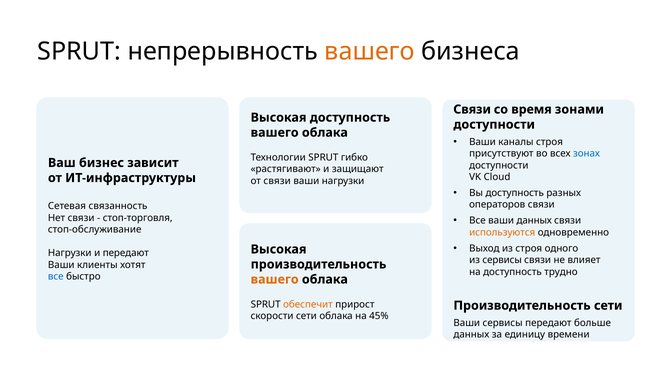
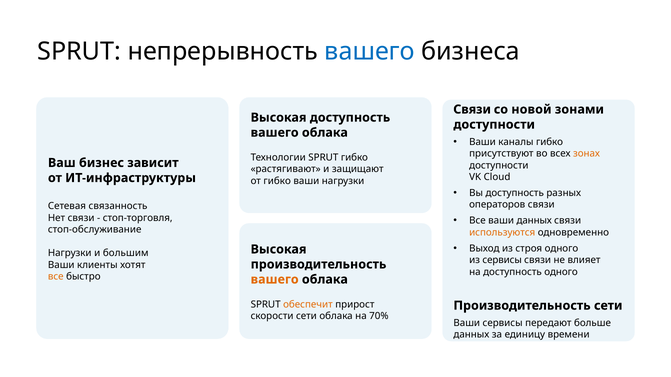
вашего colour: orange -> blue (370, 52)
время: время -> новой (531, 110)
каналы строя: строя -> гибко (550, 142)
зонах colour: blue -> orange (587, 154)
от связи: связи -> гибко (277, 181)
и передают: передают -> большим (126, 253)
доступность трудно: трудно -> одного (561, 272)
все colour: blue -> orange (56, 277)
45%: 45% -> 70% (379, 316)
